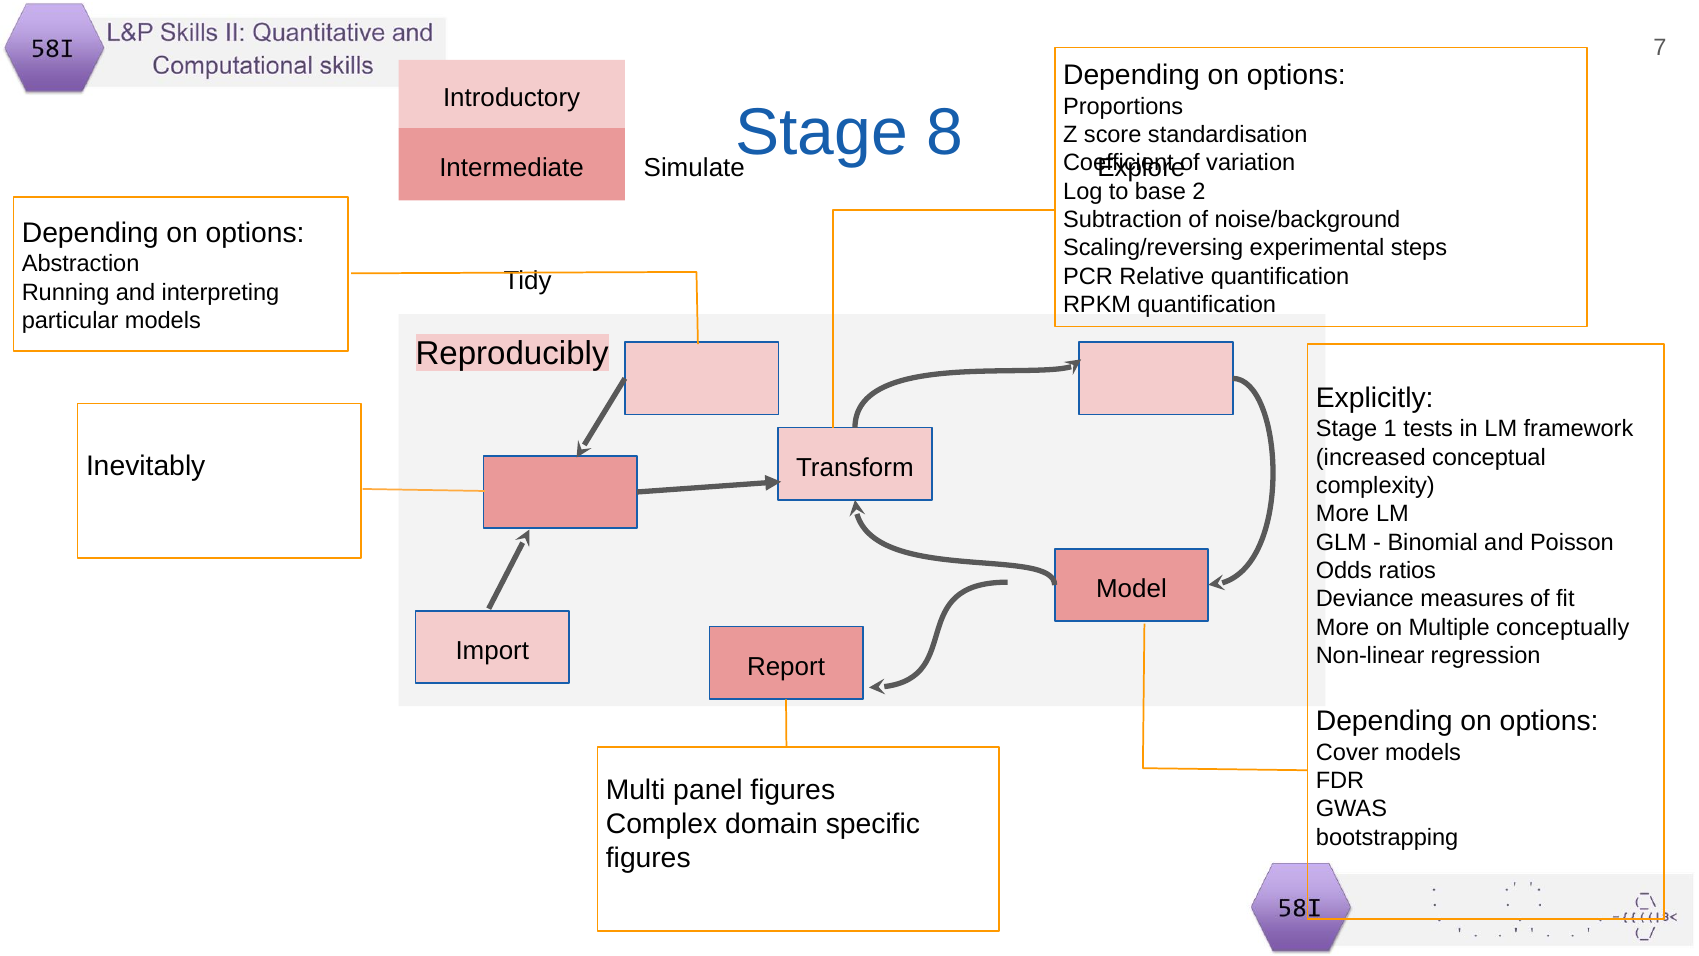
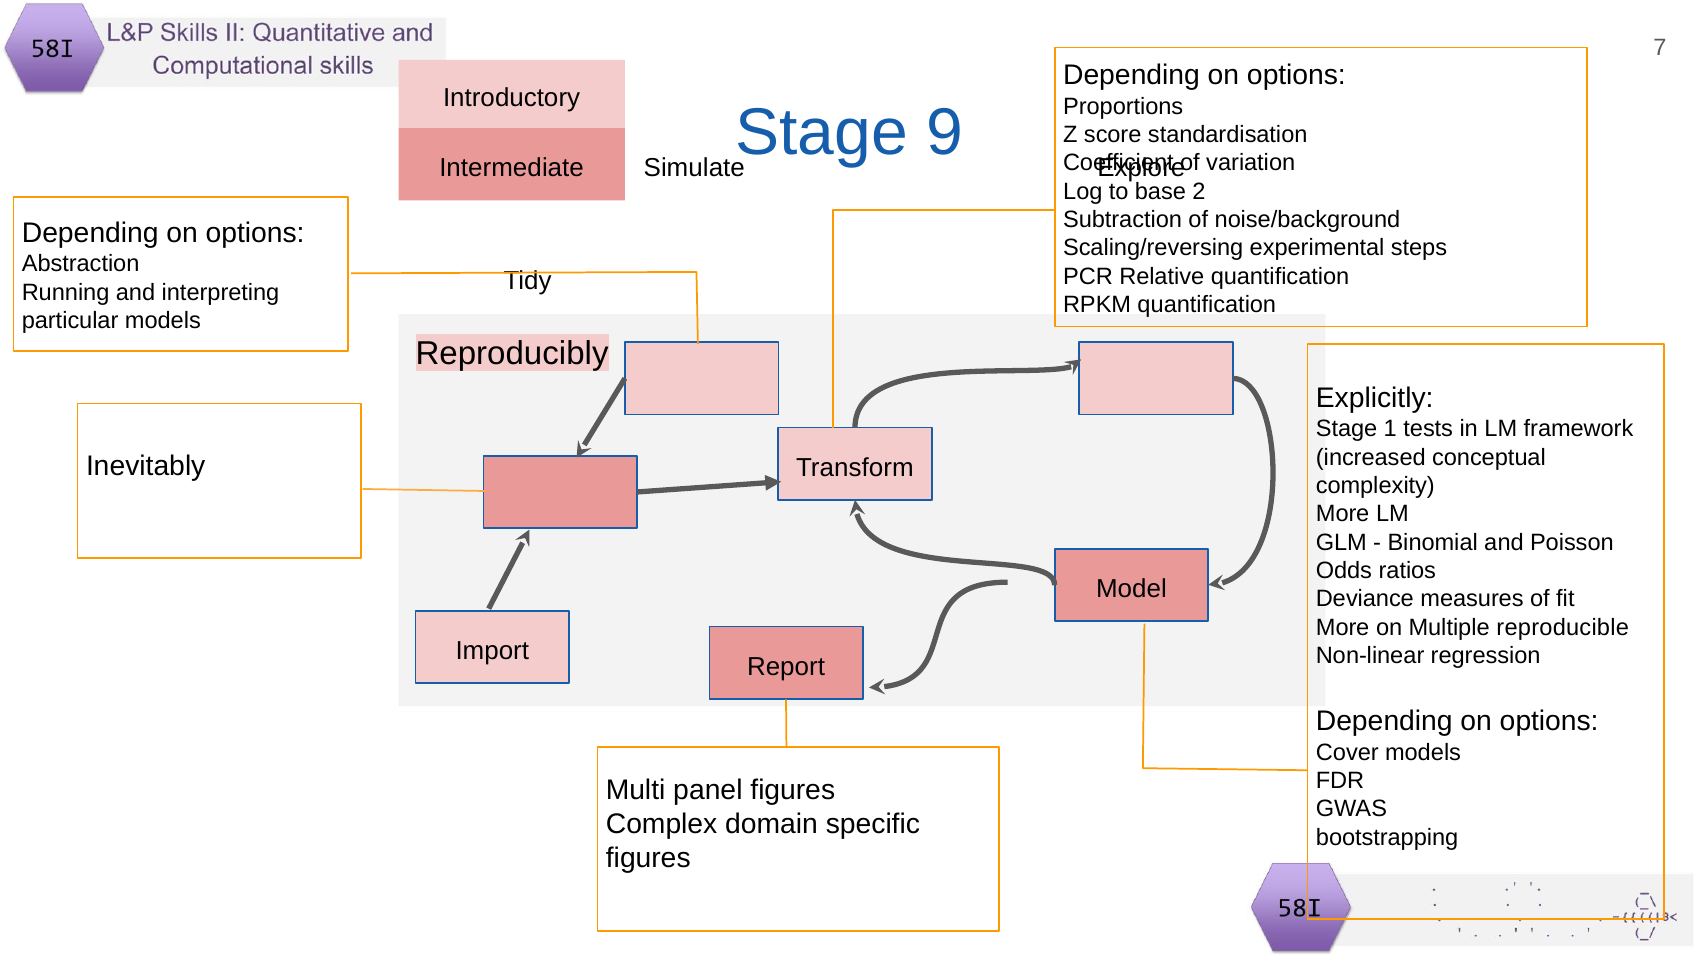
8: 8 -> 9 (944, 132)
conceptually: conceptually -> reproducible (1563, 627)
